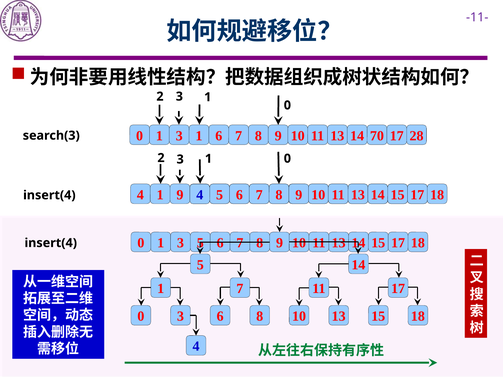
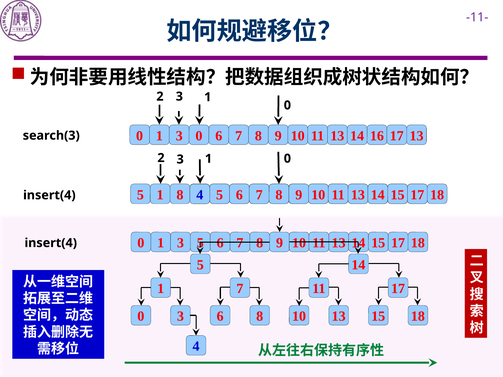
3 1: 1 -> 0 (199, 136)
70: 70 -> 16 (377, 136)
17 28: 28 -> 13 (417, 136)
insert(4 4: 4 -> 5 (140, 195)
1 9: 9 -> 8 (180, 195)
